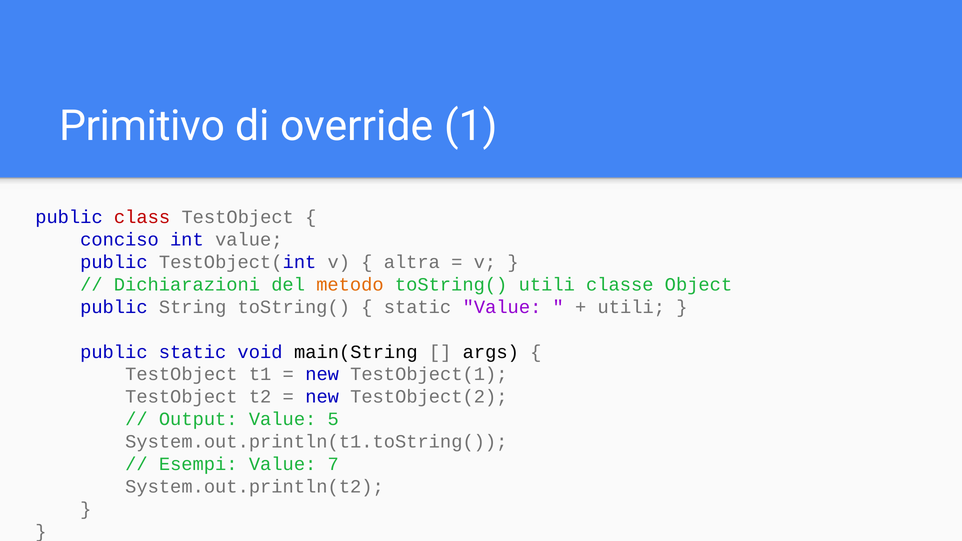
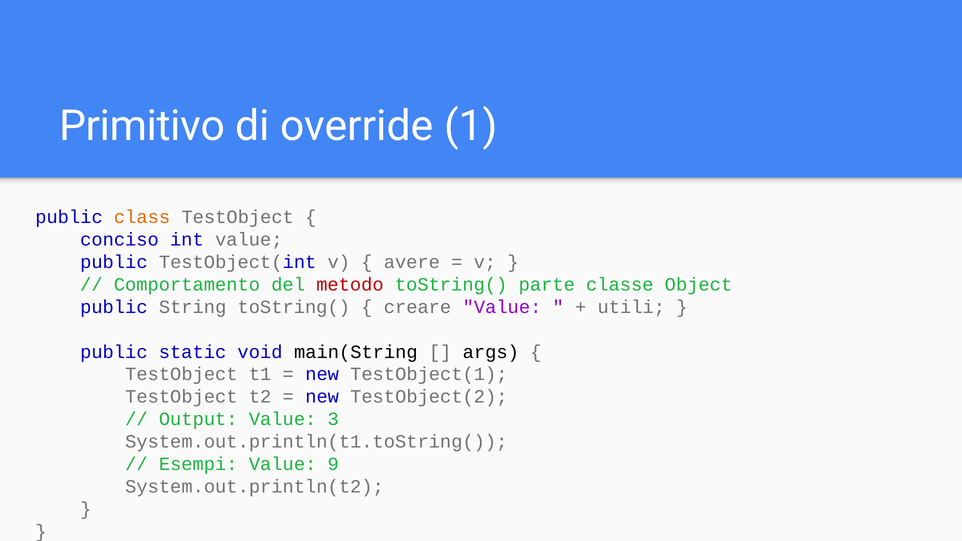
class colour: red -> orange (142, 217)
altra: altra -> avere (412, 262)
Dichiarazioni: Dichiarazioni -> Comportamento (187, 285)
metodo colour: orange -> red (350, 285)
toString( utili: utili -> parte (547, 285)
static: static -> creare (417, 307)
5: 5 -> 3 (333, 419)
7: 7 -> 9 (333, 464)
